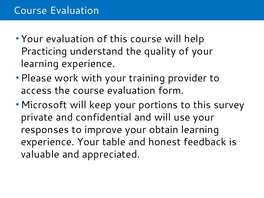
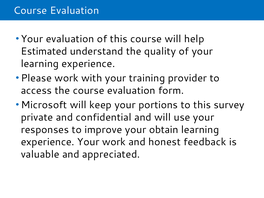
Practicing: Practicing -> Estimated (44, 51)
Your table: table -> work (114, 142)
